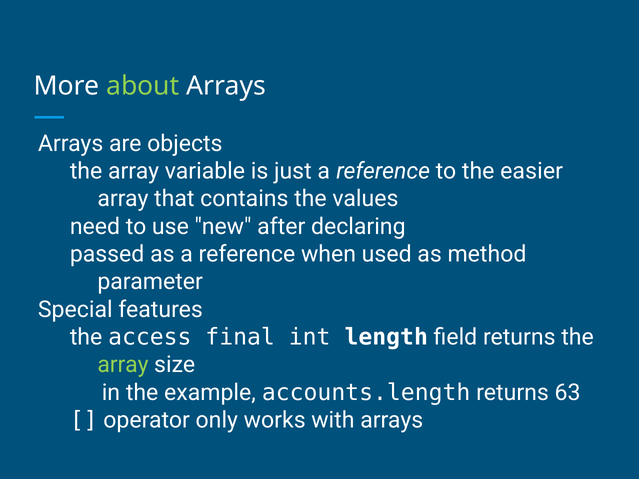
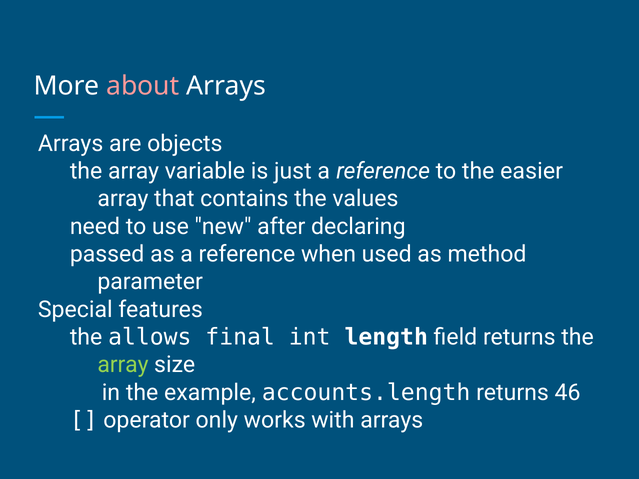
about colour: light green -> pink (143, 86)
access: access -> allows (150, 337)
63: 63 -> 46 (568, 393)
